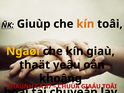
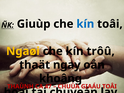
kín colour: orange -> blue (85, 24)
giaù: giaù -> trôû (101, 51)
yeâu: yeâu -> ngay (67, 65)
